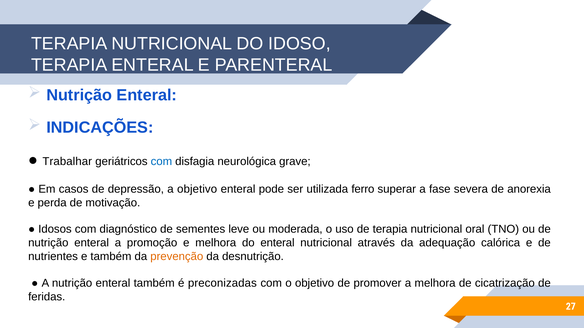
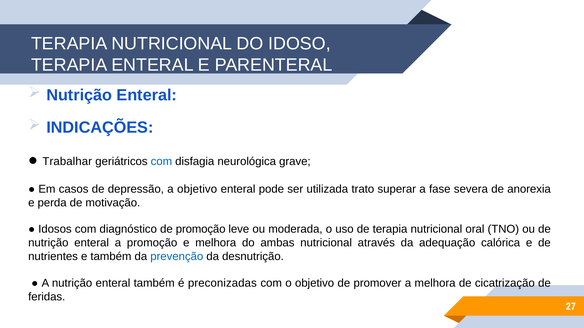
ferro: ferro -> trato (363, 189)
de sementes: sementes -> promoção (201, 230)
do enteral: enteral -> ambas (277, 243)
prevenção colour: orange -> blue (177, 257)
